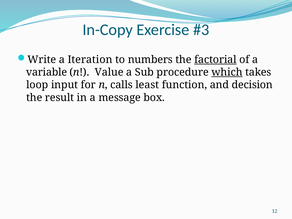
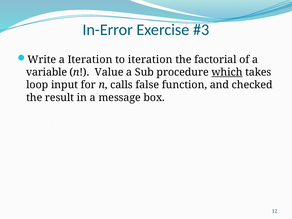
In-Copy: In-Copy -> In-Error (108, 30)
to numbers: numbers -> iteration (150, 60)
factorial underline: present -> none (215, 60)
least: least -> false (147, 85)
decision: decision -> checked (252, 85)
